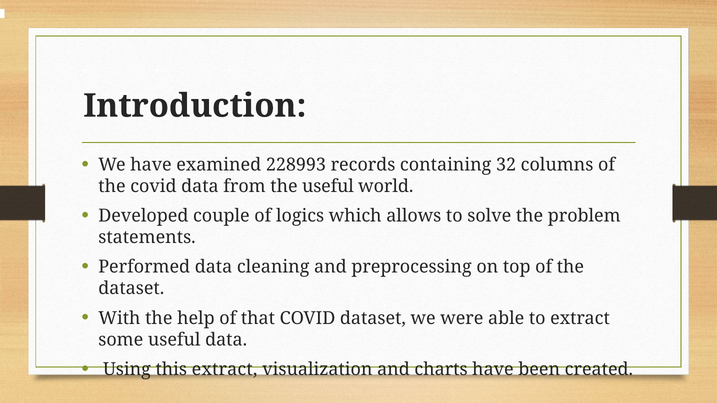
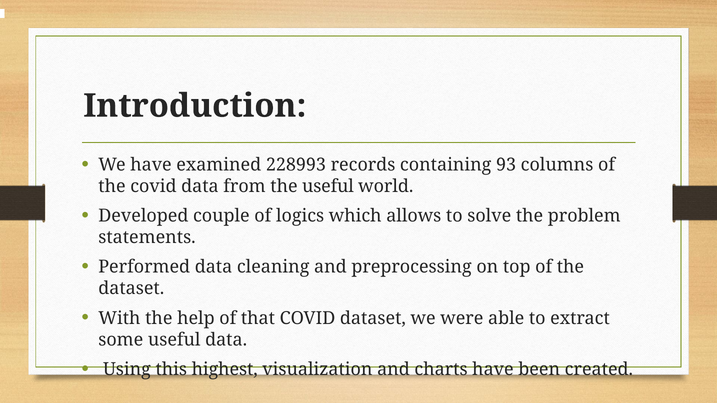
32: 32 -> 93 (506, 165)
this extract: extract -> highest (225, 369)
